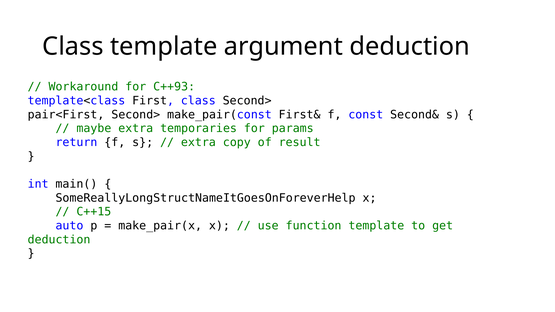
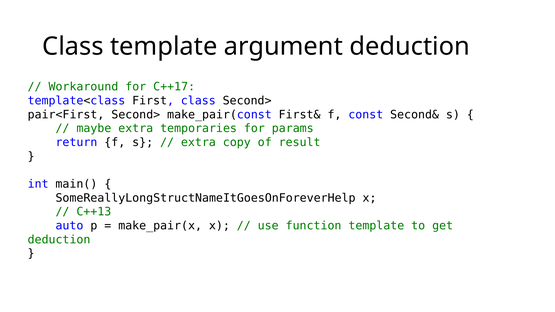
C++93: C++93 -> C++17 (174, 87)
C++15: C++15 -> C++13 (94, 212)
